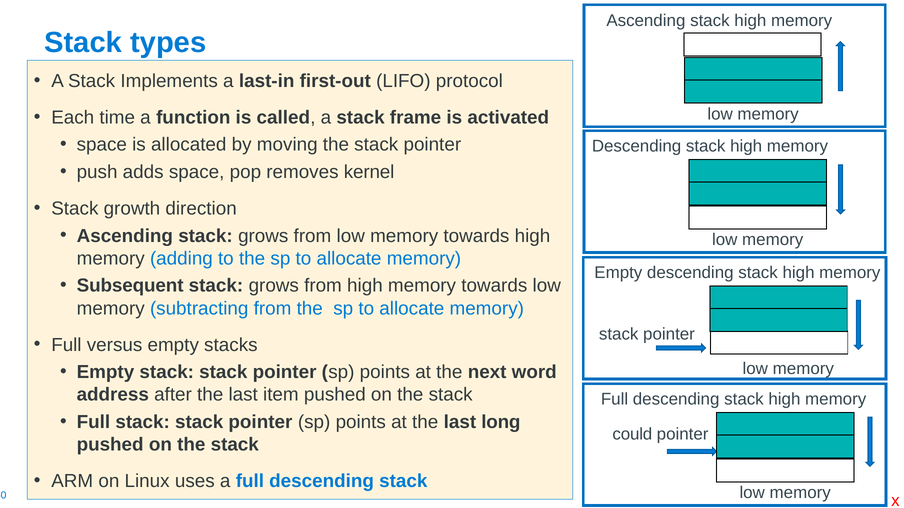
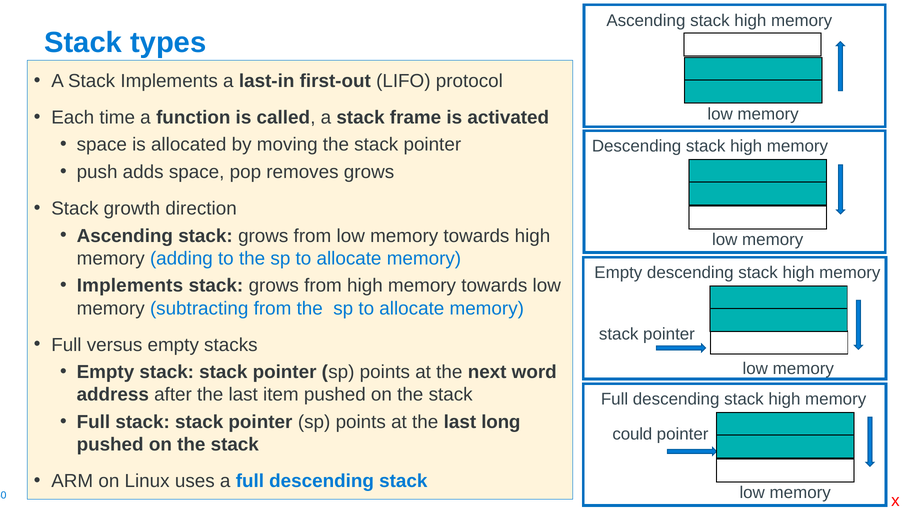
removes kernel: kernel -> grows (369, 172)
Subsequent: Subsequent -> Implements (130, 286)
